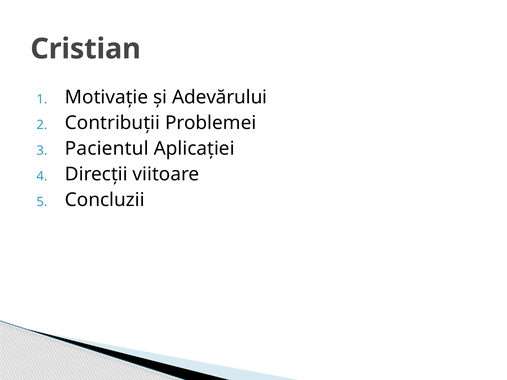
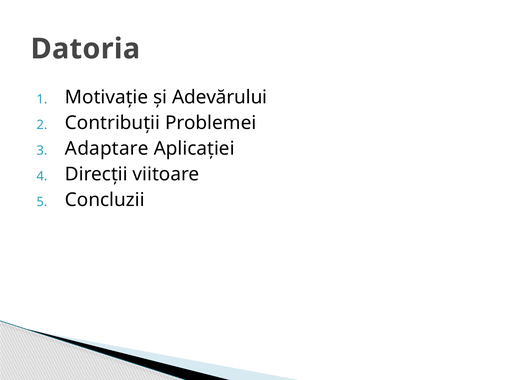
Cristian: Cristian -> Datoria (85, 49)
Pacientul: Pacientul -> Adaptare (107, 149)
